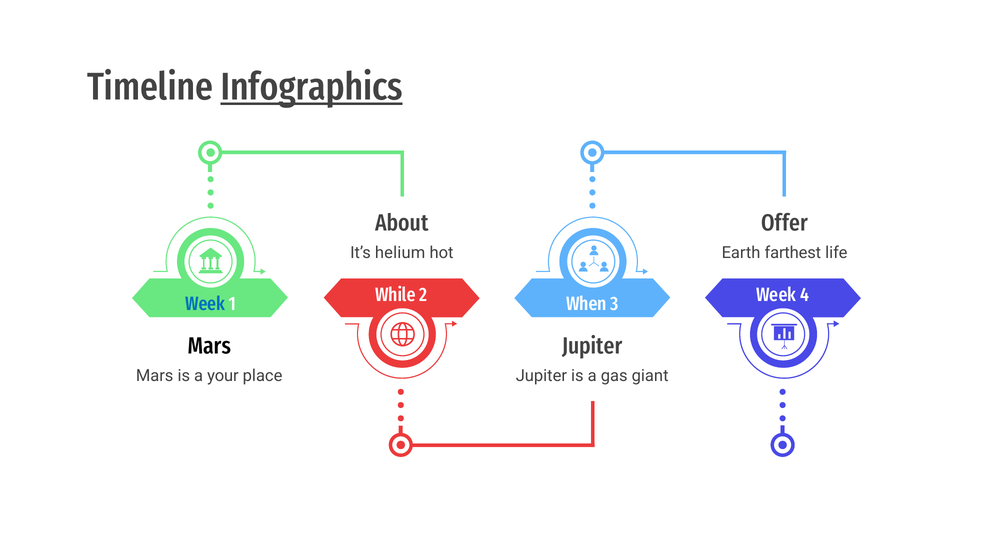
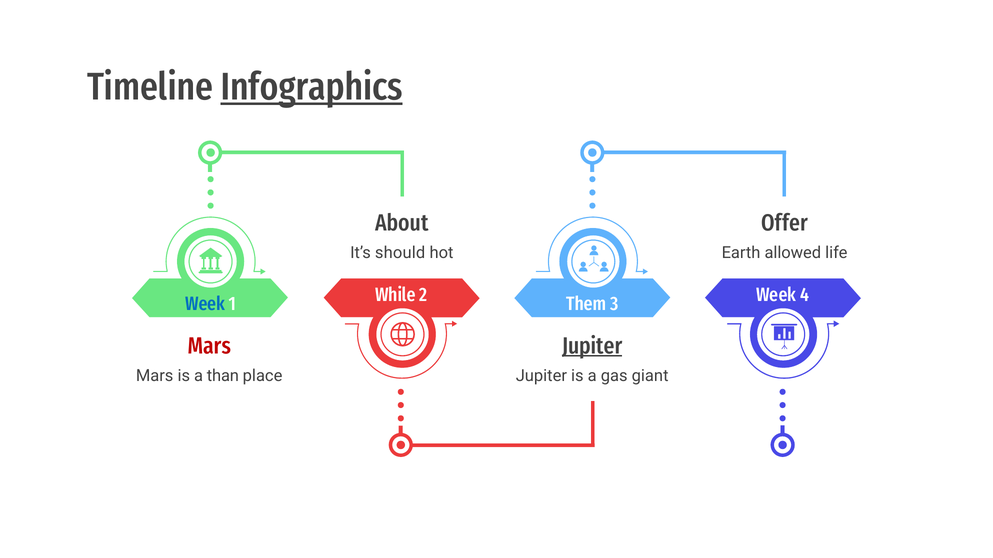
helium: helium -> should (400, 253)
farthest: farthest -> allowed (793, 253)
When: When -> Them (586, 304)
Mars colour: black -> red (209, 346)
Jupiter underline: none -> present (592, 346)
your: your -> than (223, 376)
